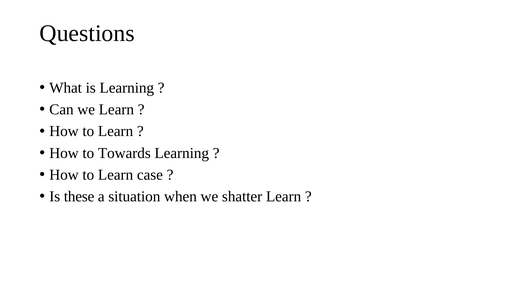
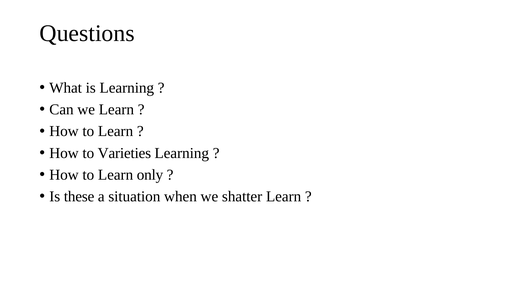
Towards: Towards -> Varieties (124, 153)
case: case -> only (150, 175)
